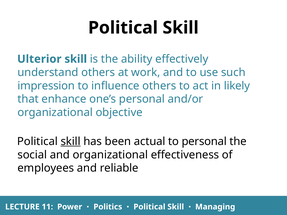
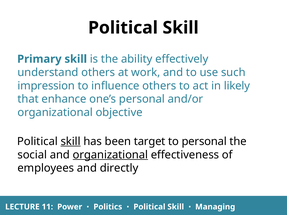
Ulterior: Ulterior -> Primary (39, 59)
actual: actual -> target (150, 142)
organizational underline: none -> present (110, 155)
reliable: reliable -> directly (119, 168)
